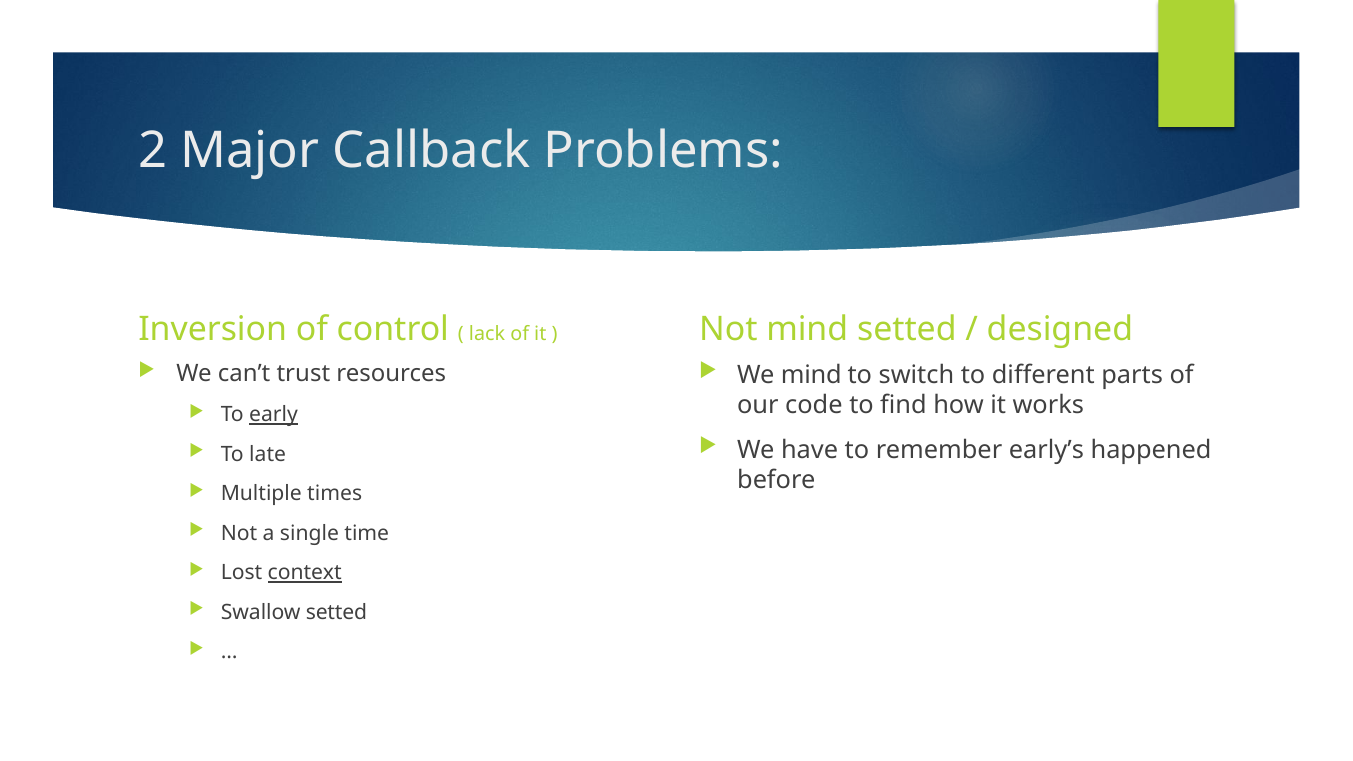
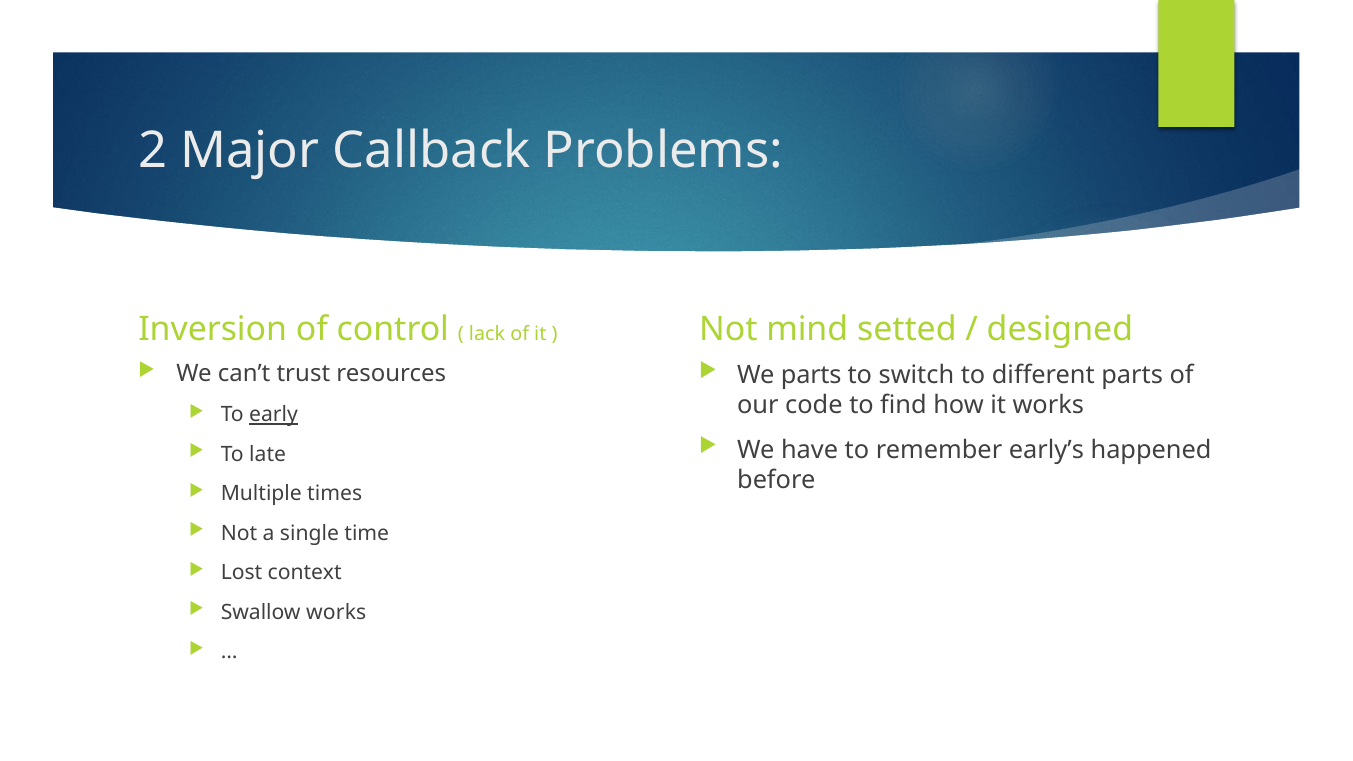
We mind: mind -> parts (811, 375)
context underline: present -> none (305, 573)
Swallow setted: setted -> works (336, 612)
